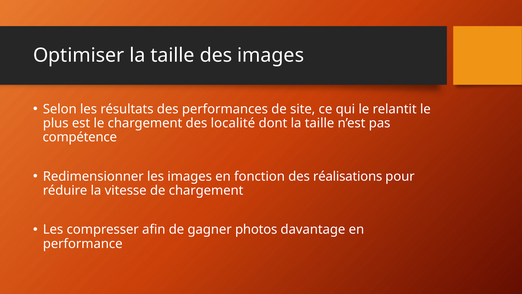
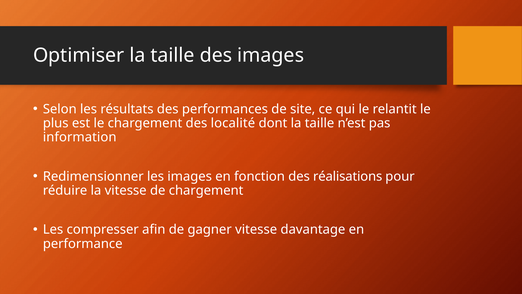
compétence: compétence -> information (80, 137)
gagner photos: photos -> vitesse (256, 229)
